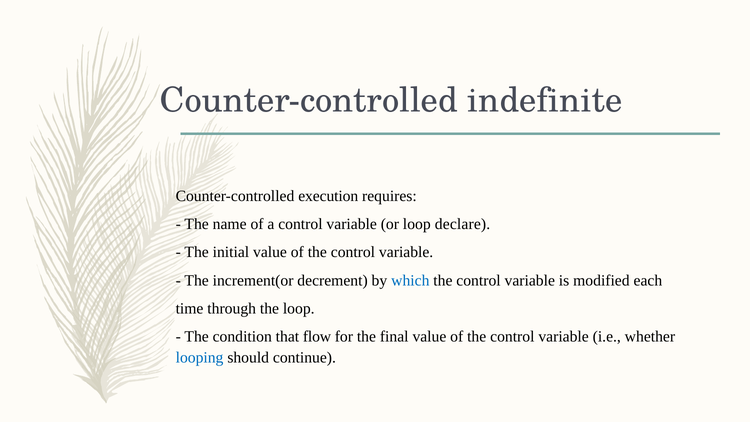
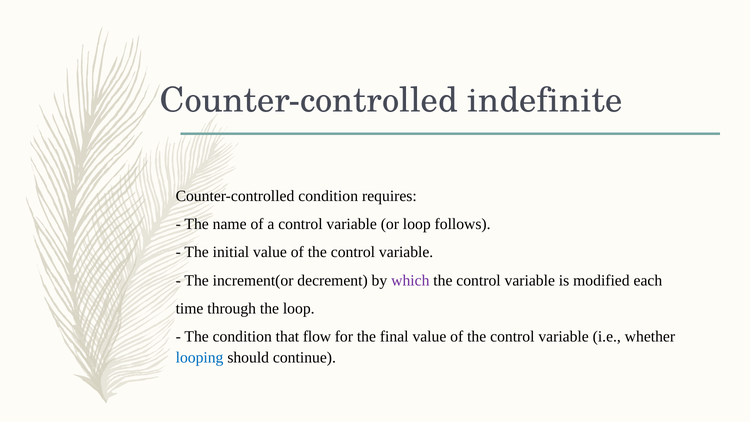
Counter-controlled execution: execution -> condition (328, 196)
declare: declare -> follows (463, 224)
which colour: blue -> purple (410, 280)
